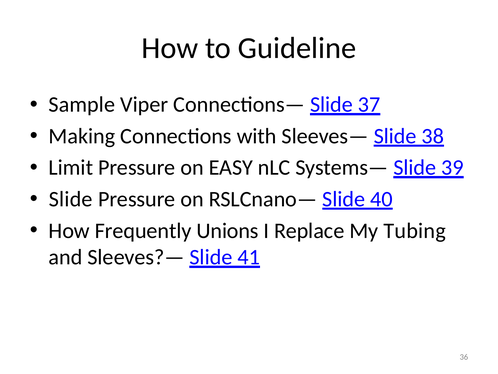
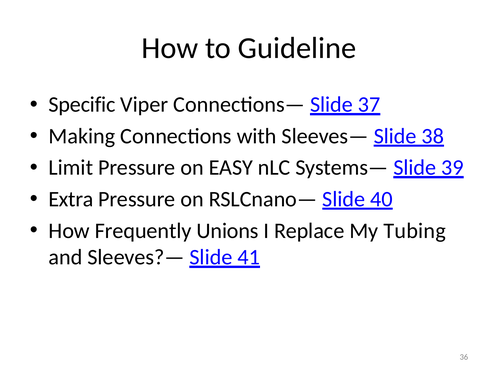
Sample: Sample -> Specific (82, 104)
Slide: Slide -> Extra (71, 199)
